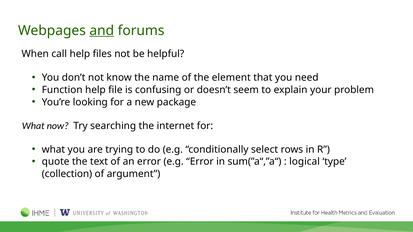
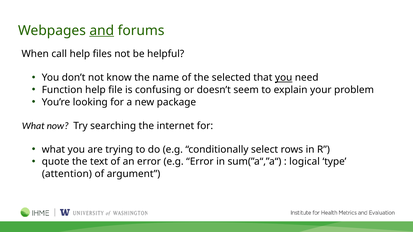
element: element -> selected (231, 78)
you underline: none -> present (284, 78)
collection: collection -> attention (67, 174)
